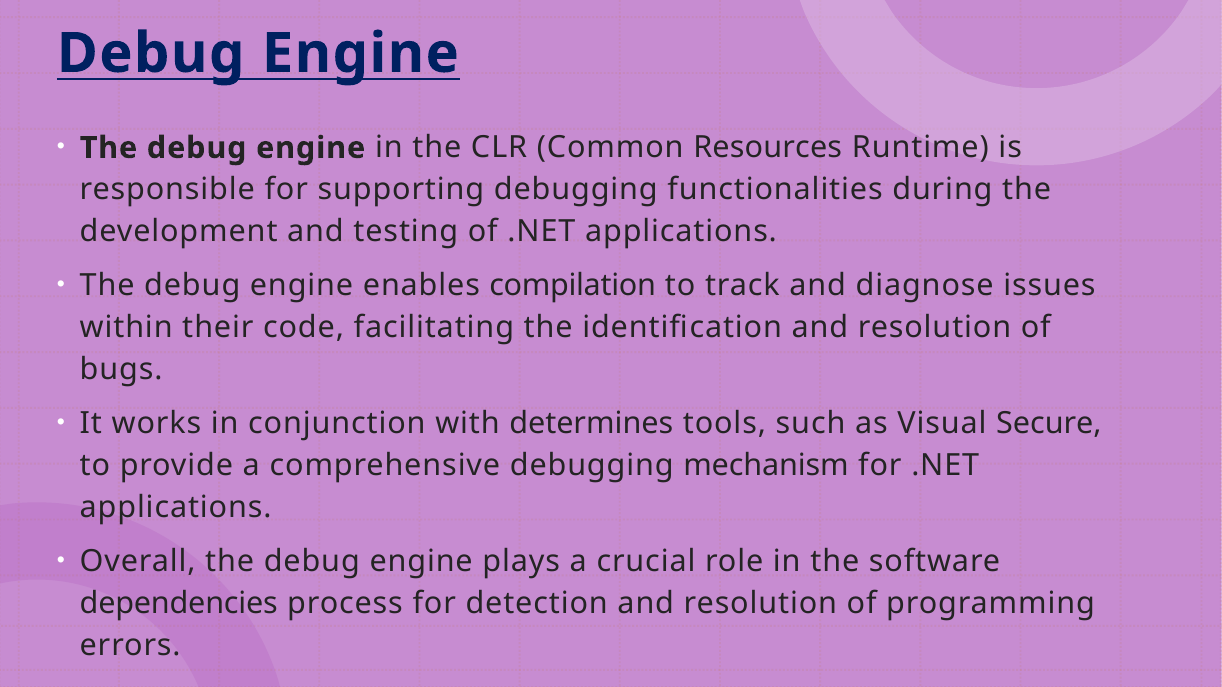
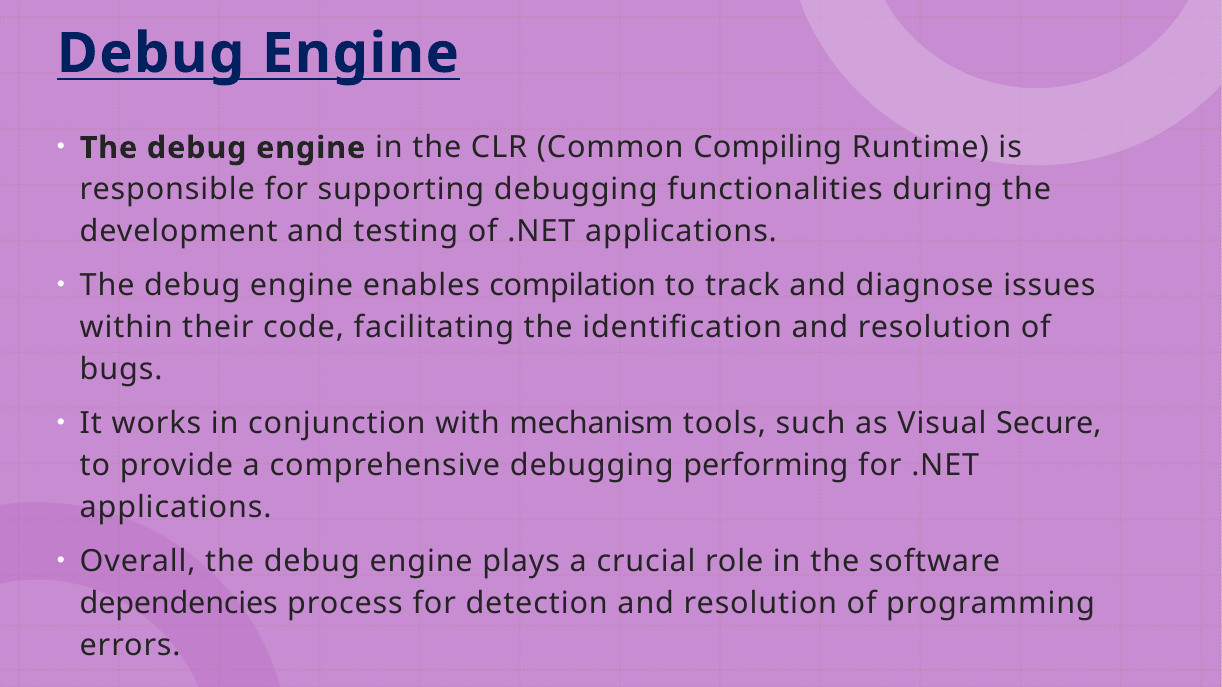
Resources: Resources -> Compiling (768, 148)
determines: determines -> mechanism (591, 424)
mechanism: mechanism -> performing (766, 466)
